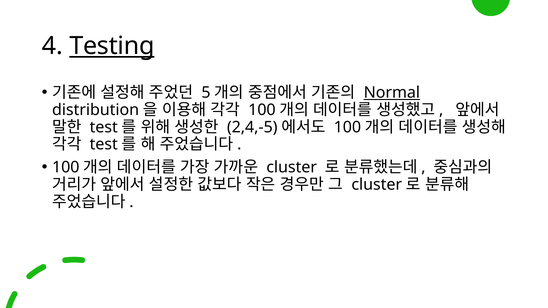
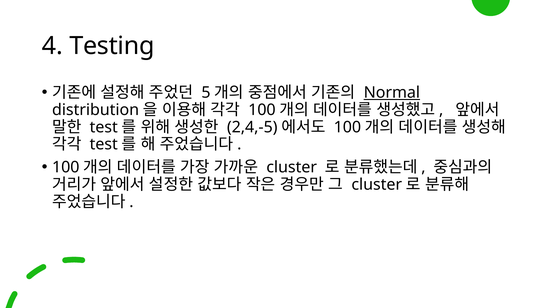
Testing underline: present -> none (112, 46)
